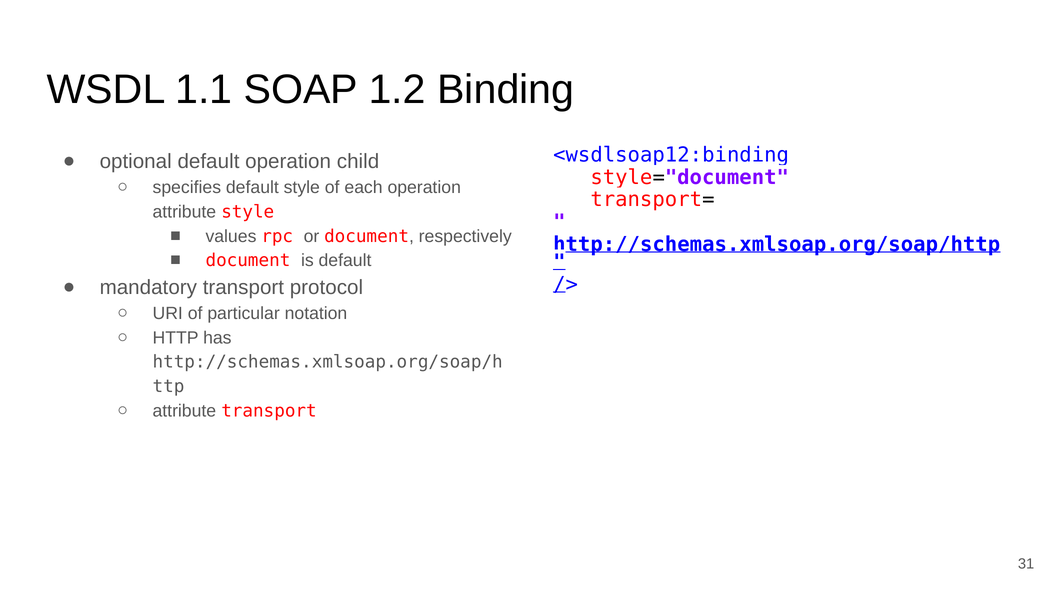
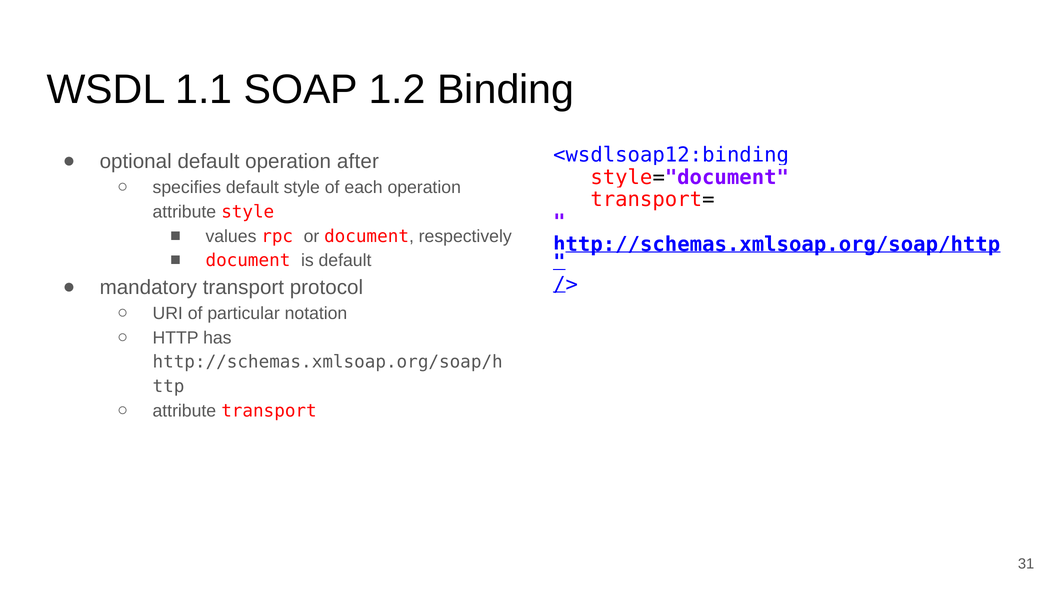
child: child -> after (358, 162)
